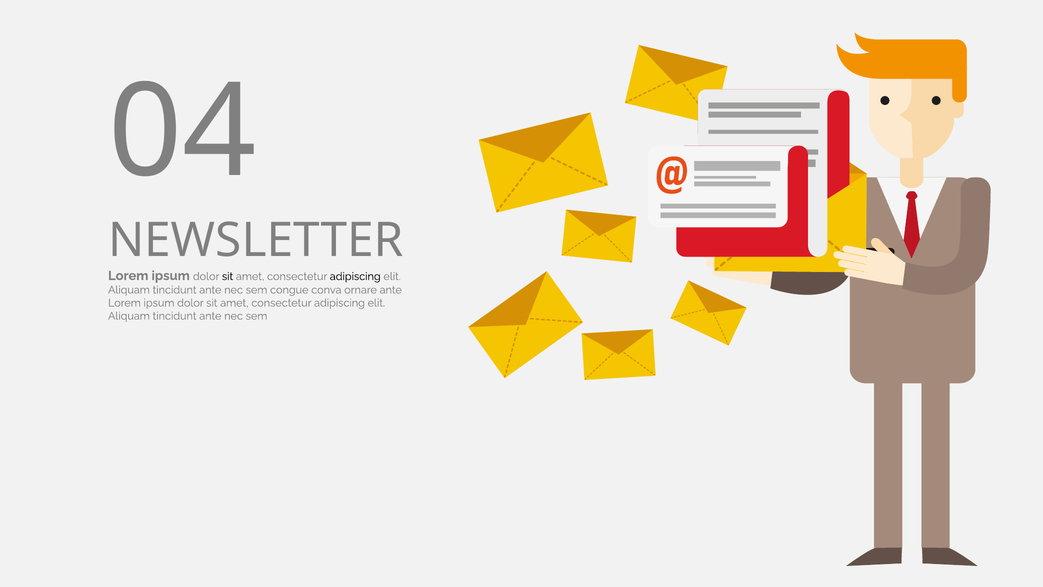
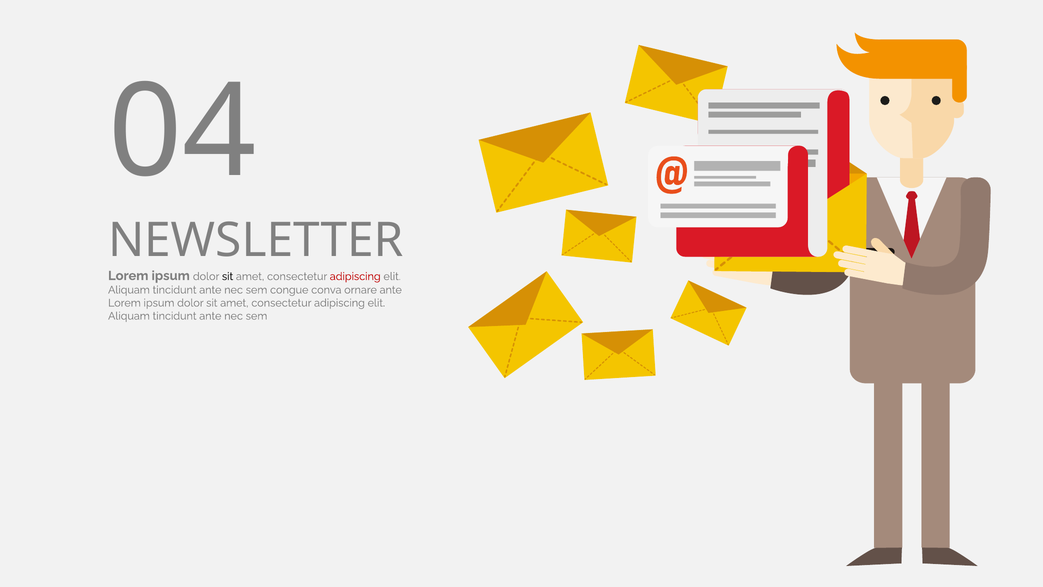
adipiscing colour: black -> red (355, 276)
